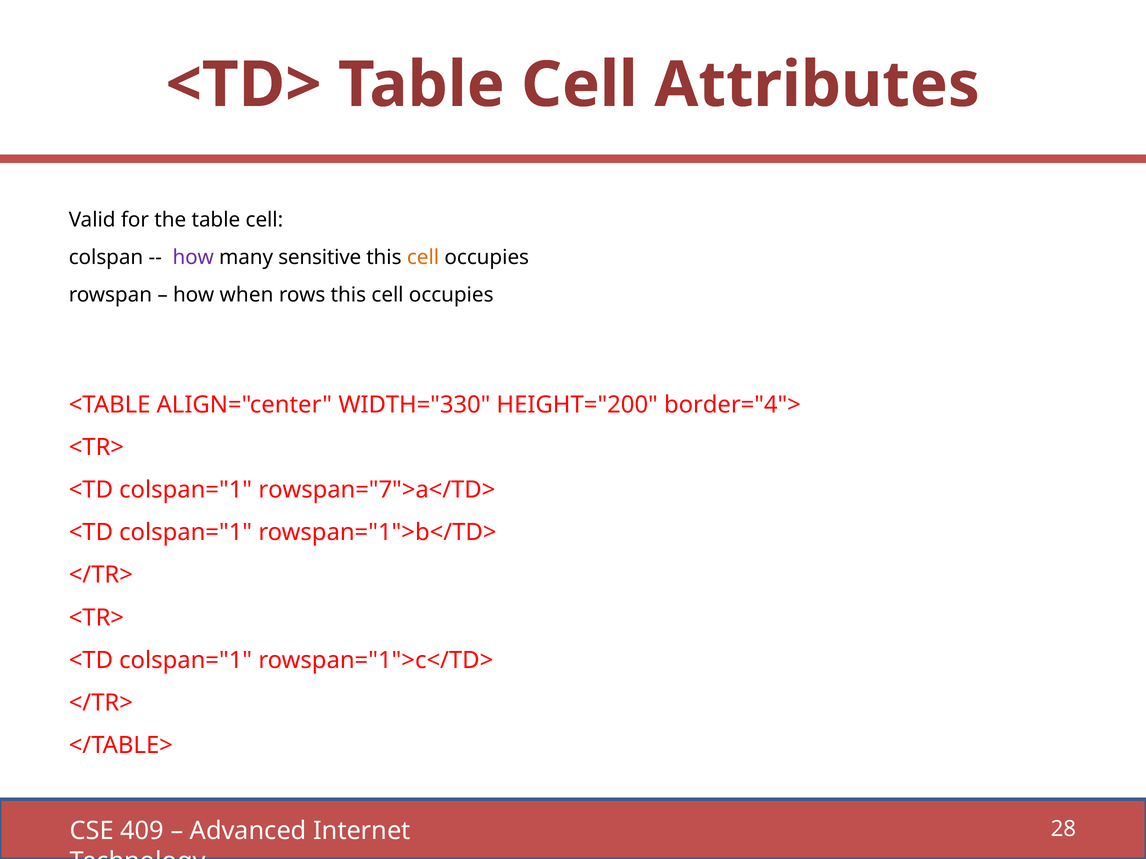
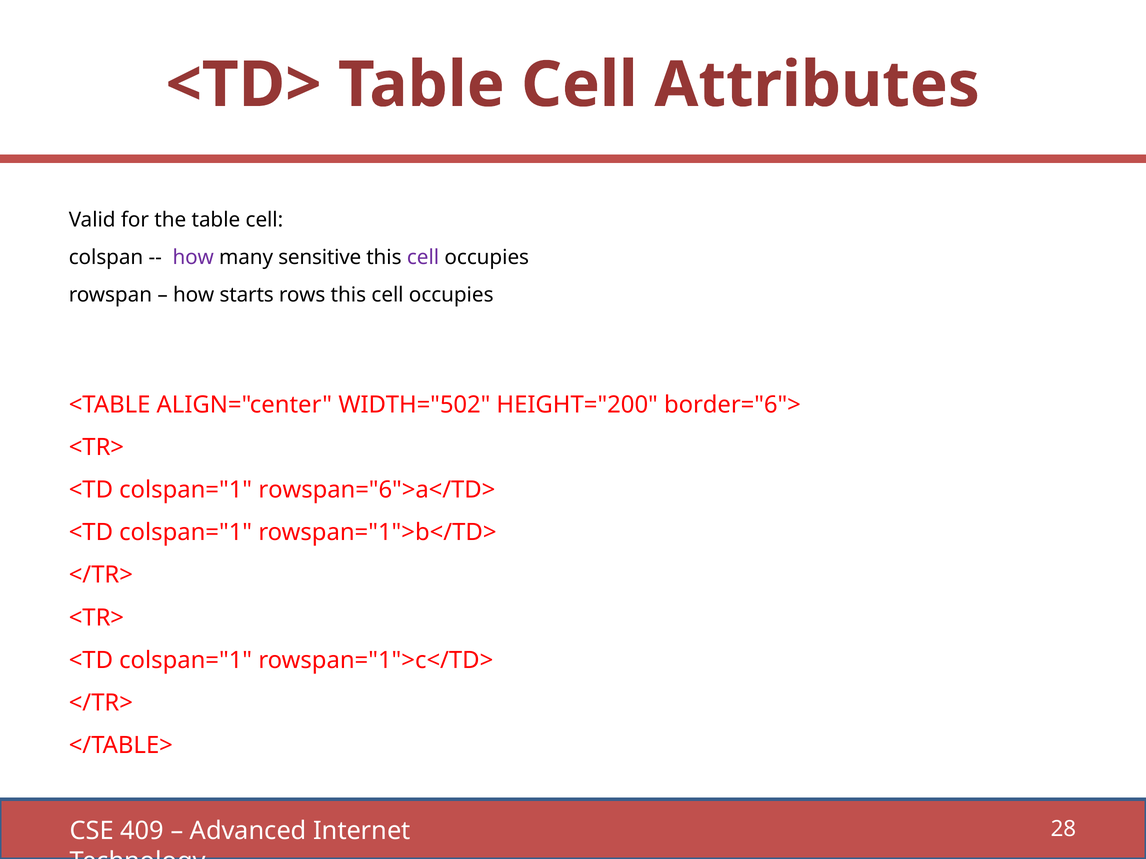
cell colour: orange -> purple (423, 258)
when: when -> starts (247, 295)
WIDTH="330: WIDTH="330 -> WIDTH="502 (414, 405)
border="4">: border="4"> -> border="6"> (732, 405)
rowspan="7">a</TD>: rowspan="7">a</TD> -> rowspan="6">a</TD> (377, 490)
